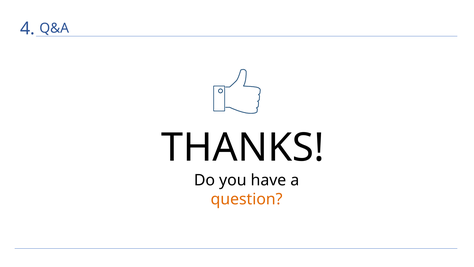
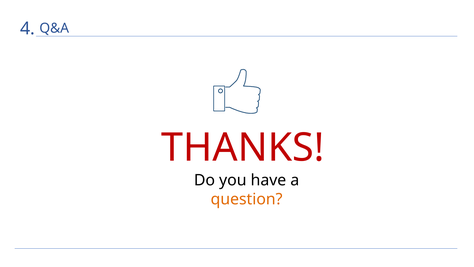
THANKS colour: black -> red (243, 148)
